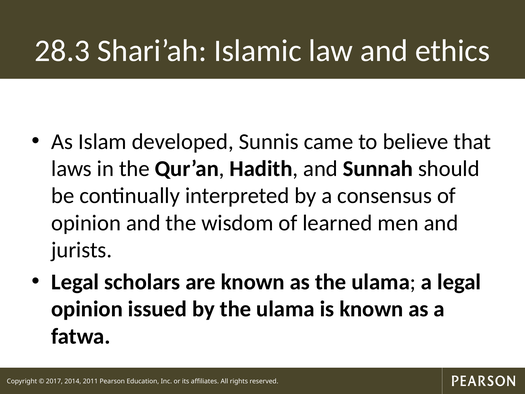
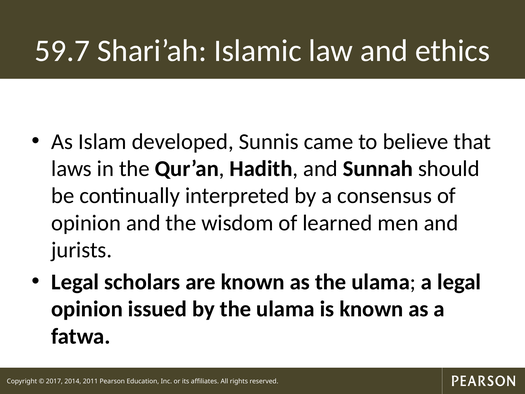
28.3: 28.3 -> 59.7 (62, 51)
